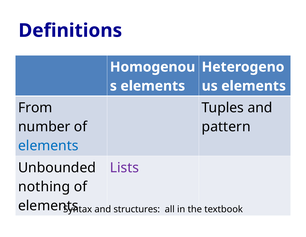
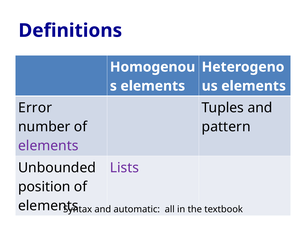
From: From -> Error (35, 108)
elements colour: blue -> purple (48, 146)
nothing: nothing -> position (44, 186)
structures: structures -> automatic (137, 209)
